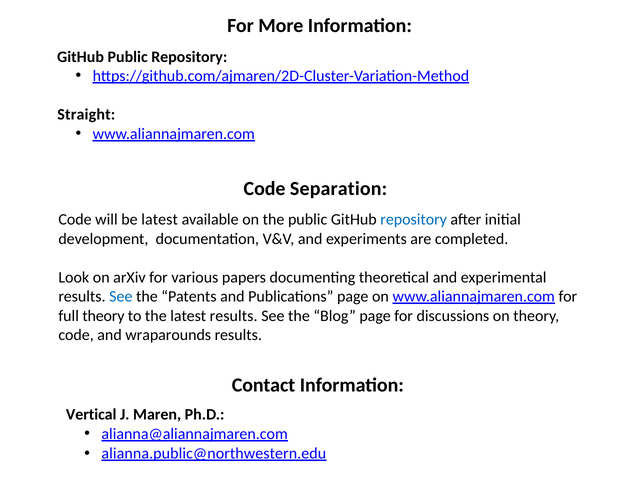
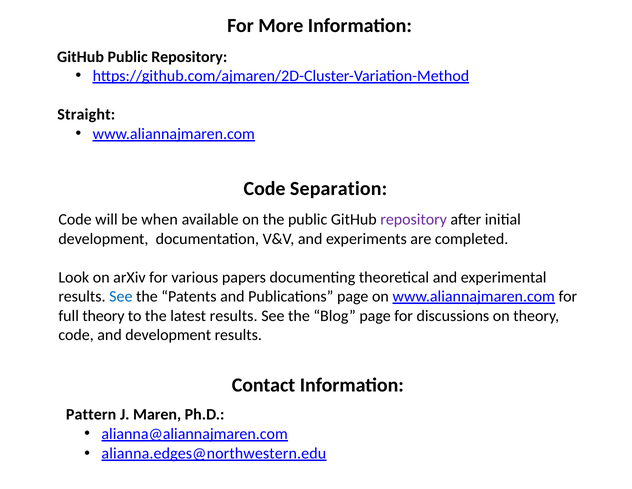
be latest: latest -> when (160, 219)
repository colour: blue -> purple (414, 219)
and wraparounds: wraparounds -> development (168, 335)
Vertical: Vertical -> Pattern (91, 414)
alianna.public@northwestern.edu: alianna.public@northwestern.edu -> alianna.edges@northwestern.edu (214, 453)
